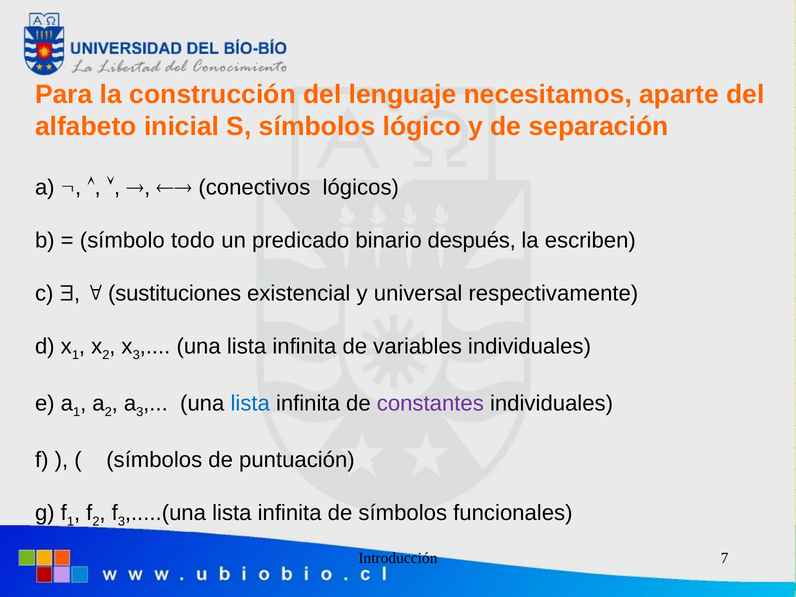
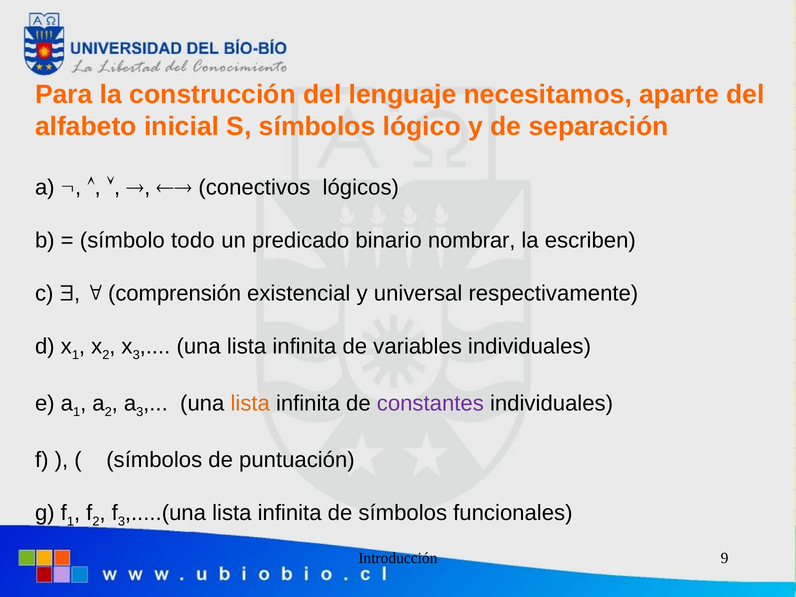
después: después -> nombrar (472, 240)
sustituciones: sustituciones -> comprensión (175, 293)
lista colour: blue -> orange (250, 403)
7: 7 -> 9 (725, 558)
